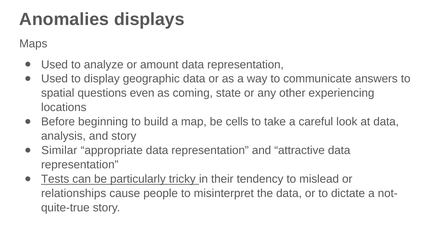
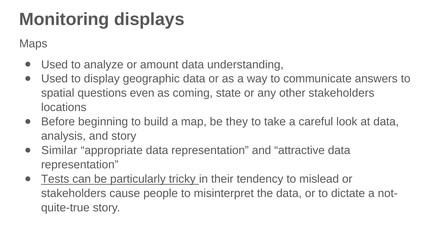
Anomalies: Anomalies -> Monitoring (64, 19)
representation: representation -> understanding (245, 64)
other experiencing: experiencing -> stakeholders (341, 93)
cells: cells -> they (237, 122)
relationships: relationships -> stakeholders (74, 193)
